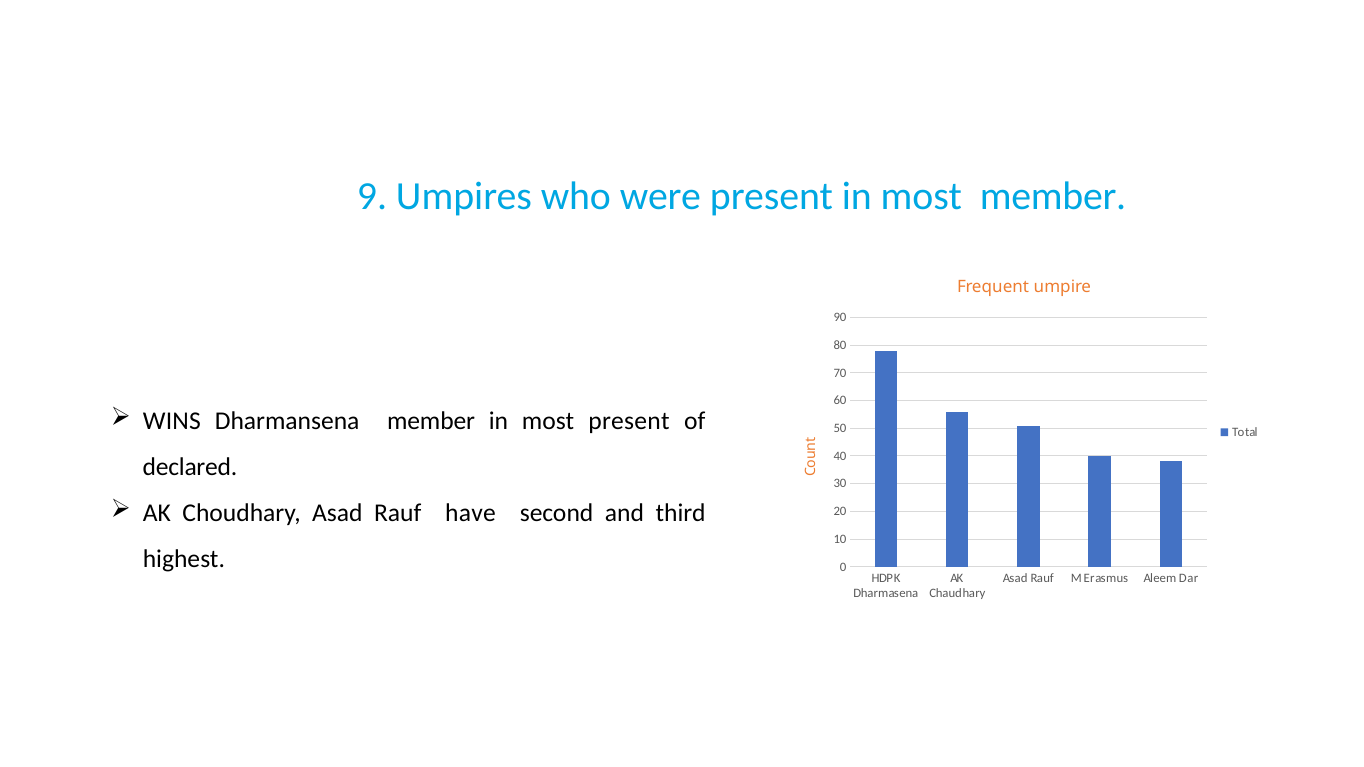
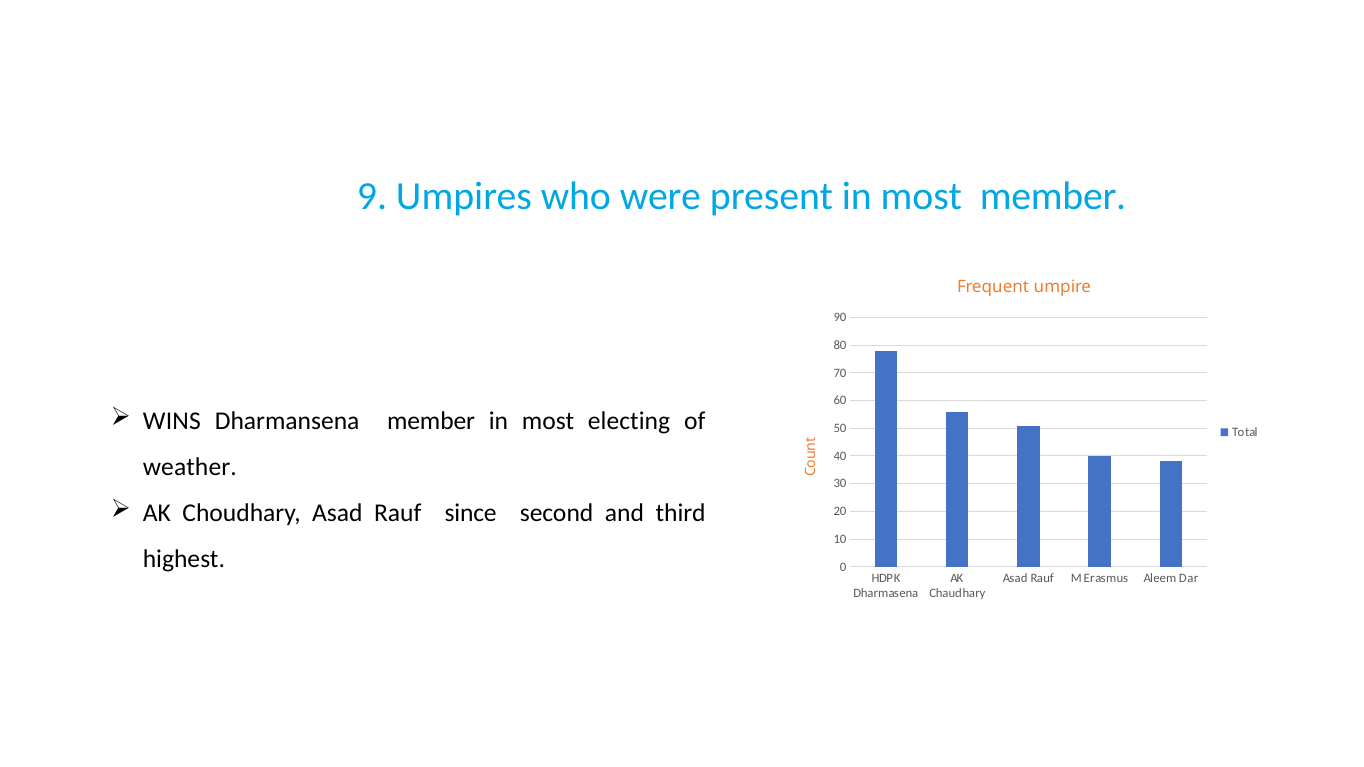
most present: present -> electing (629, 421)
declared: declared -> weather (190, 467)
have: have -> since (471, 513)
